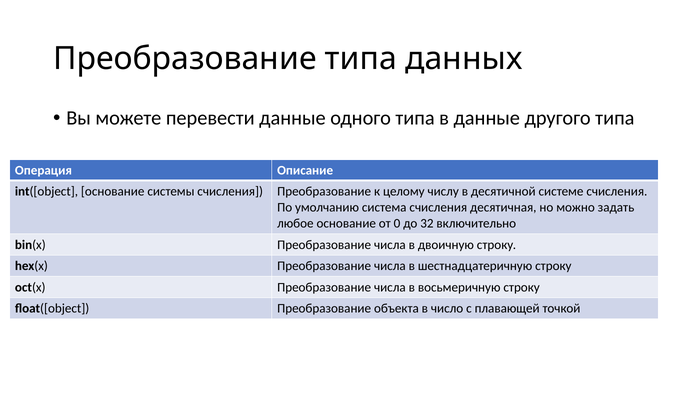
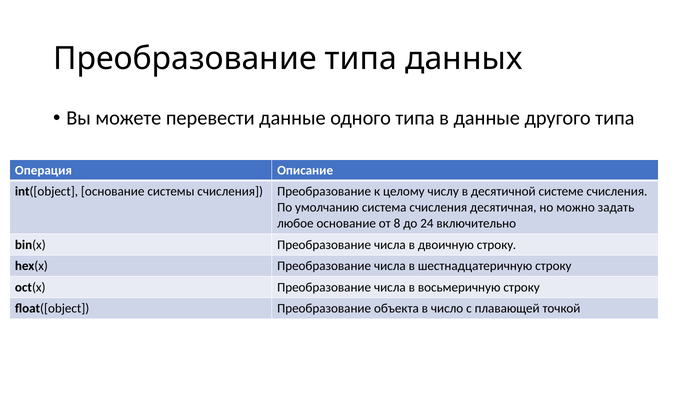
0: 0 -> 8 (397, 223)
32: 32 -> 24 (427, 223)
